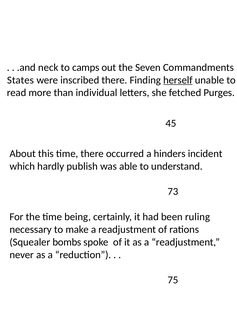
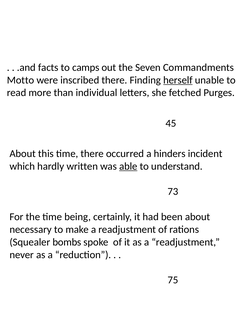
neck: neck -> facts (48, 67)
States: States -> Motto (21, 80)
publish: publish -> written (82, 166)
able underline: none -> present (128, 166)
been ruling: ruling -> about (198, 217)
